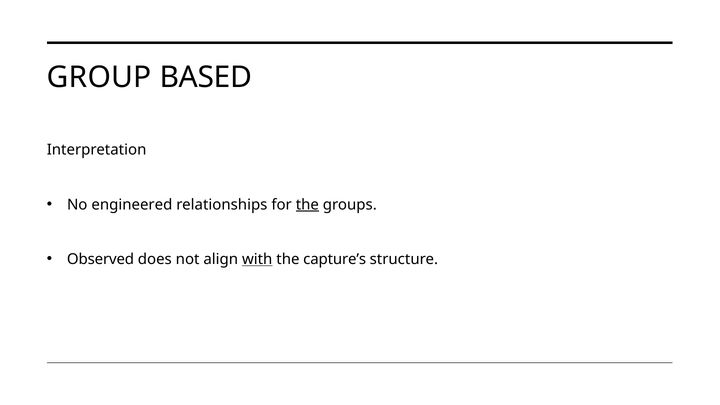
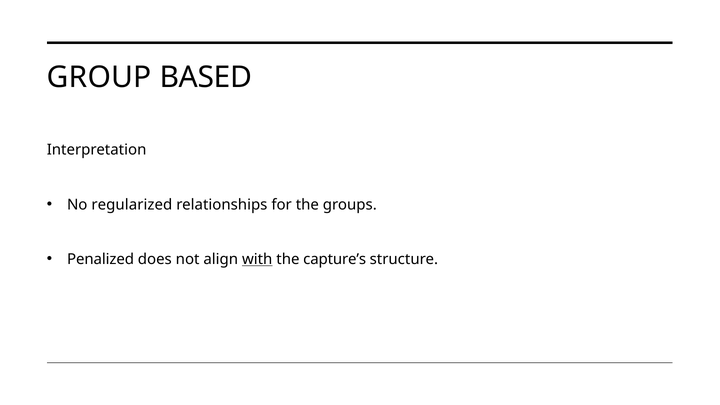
engineered: engineered -> regularized (132, 205)
the underline: present -> none (307, 205)
Observed: Observed -> Penalized (101, 259)
